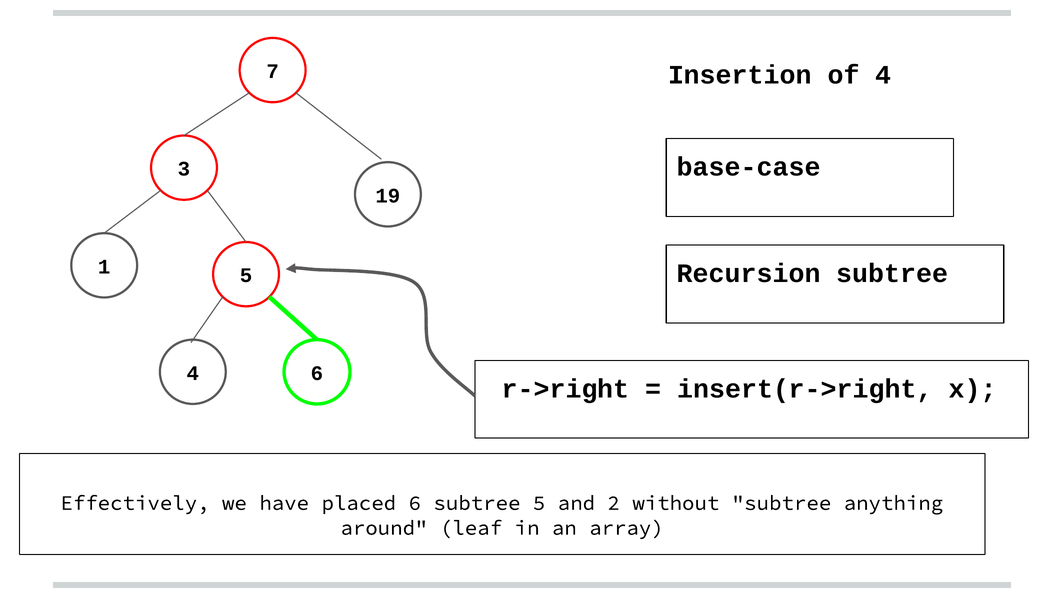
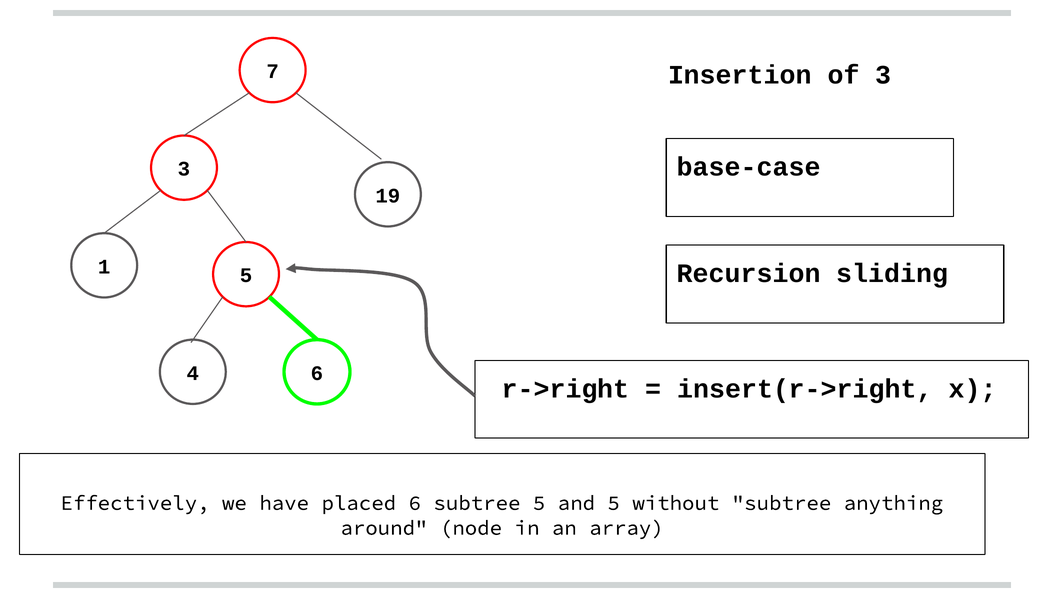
of 4: 4 -> 3 (883, 75)
Recursion subtree: subtree -> sliding (892, 273)
and 2: 2 -> 5 (614, 503)
leaf: leaf -> node (471, 527)
